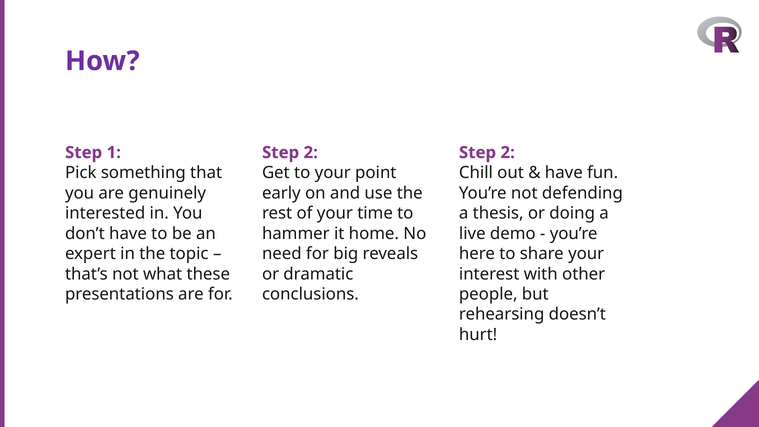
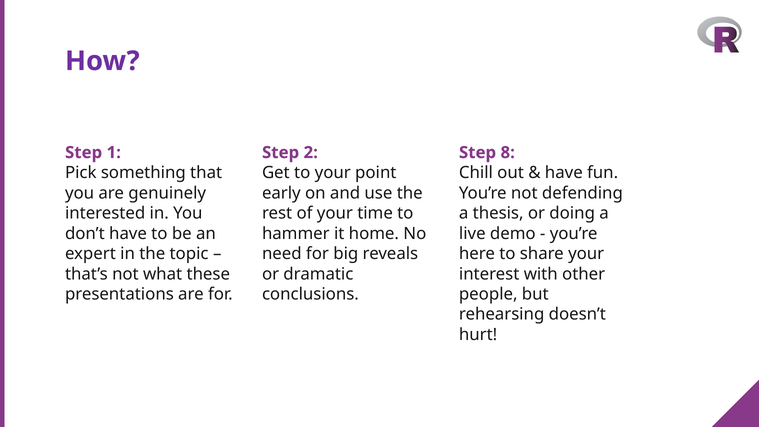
2: 2 -> 8 (508, 153)
